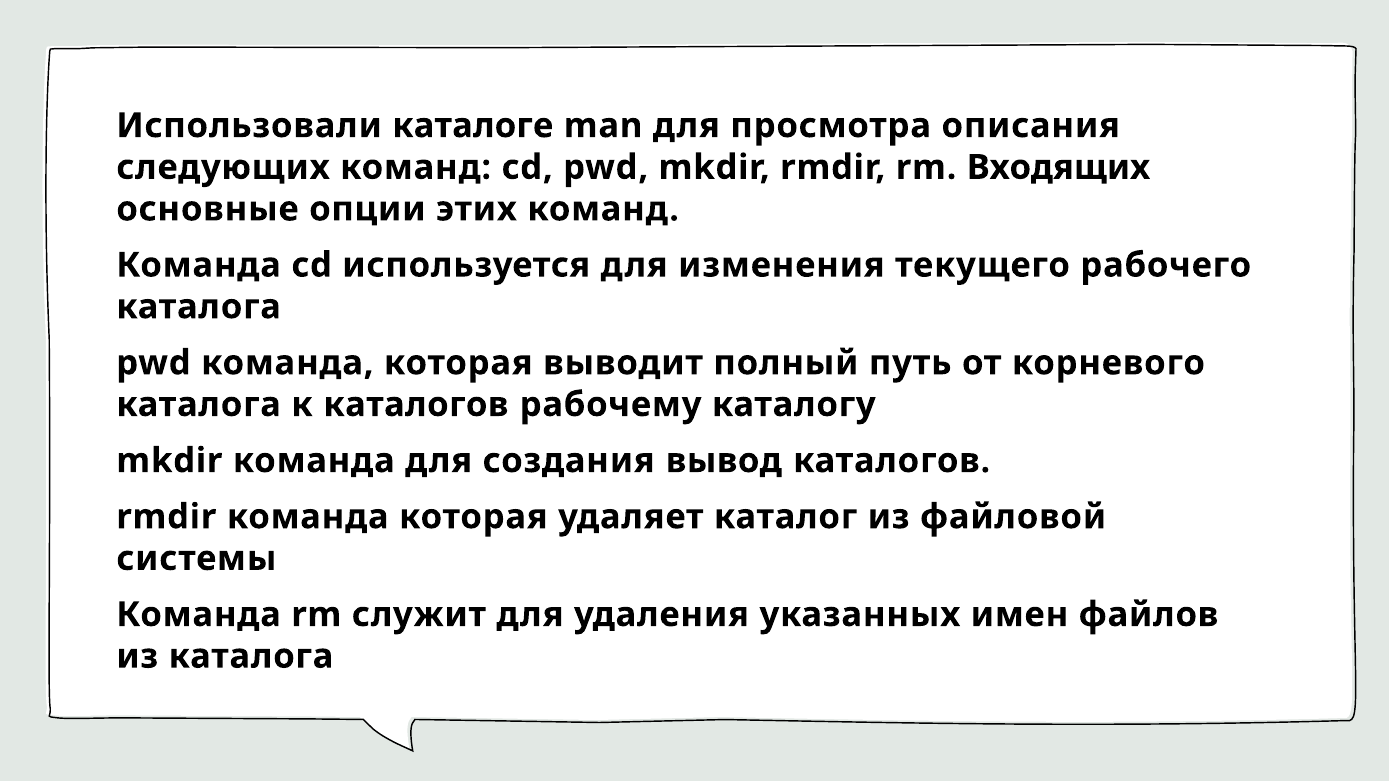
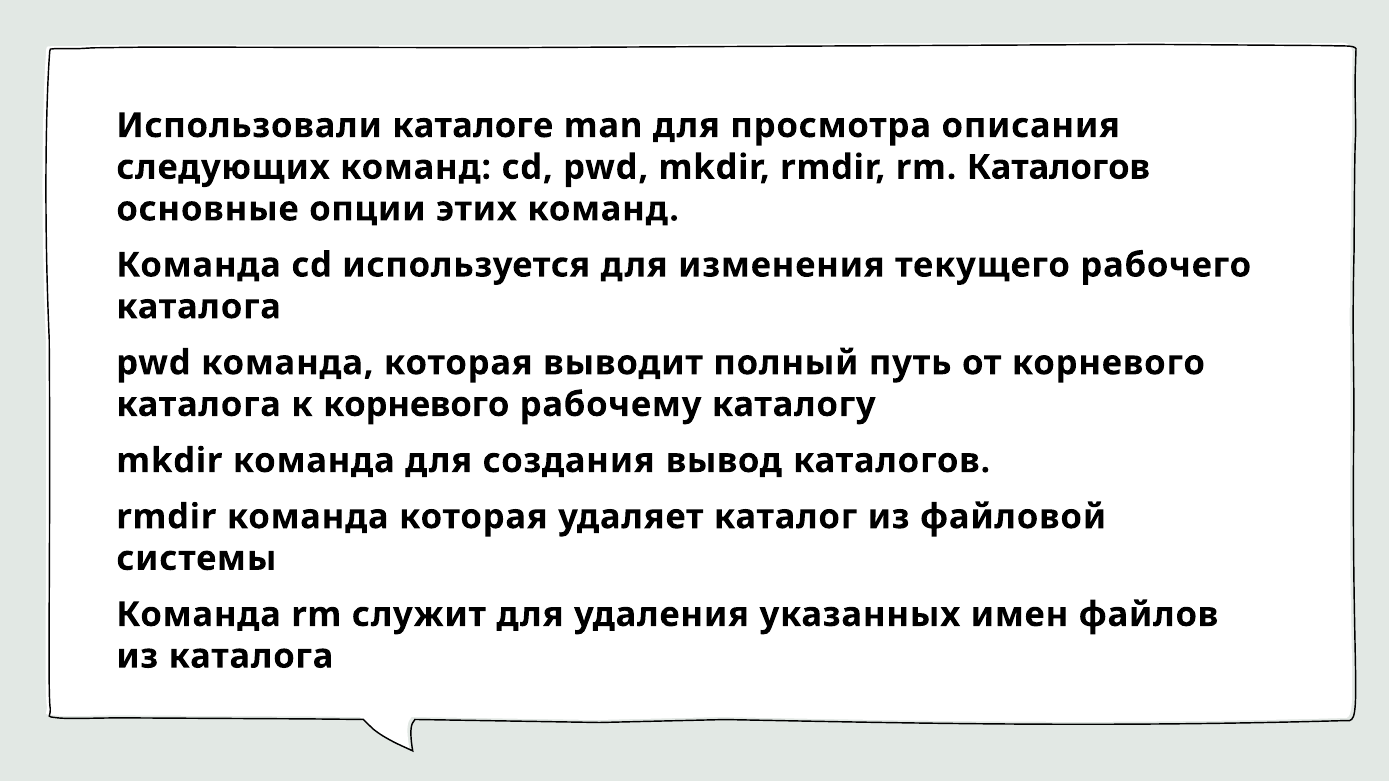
rm Входящих: Входящих -> Каталогов (1058, 167)
к каталогов: каталогов -> корневого (416, 405)
